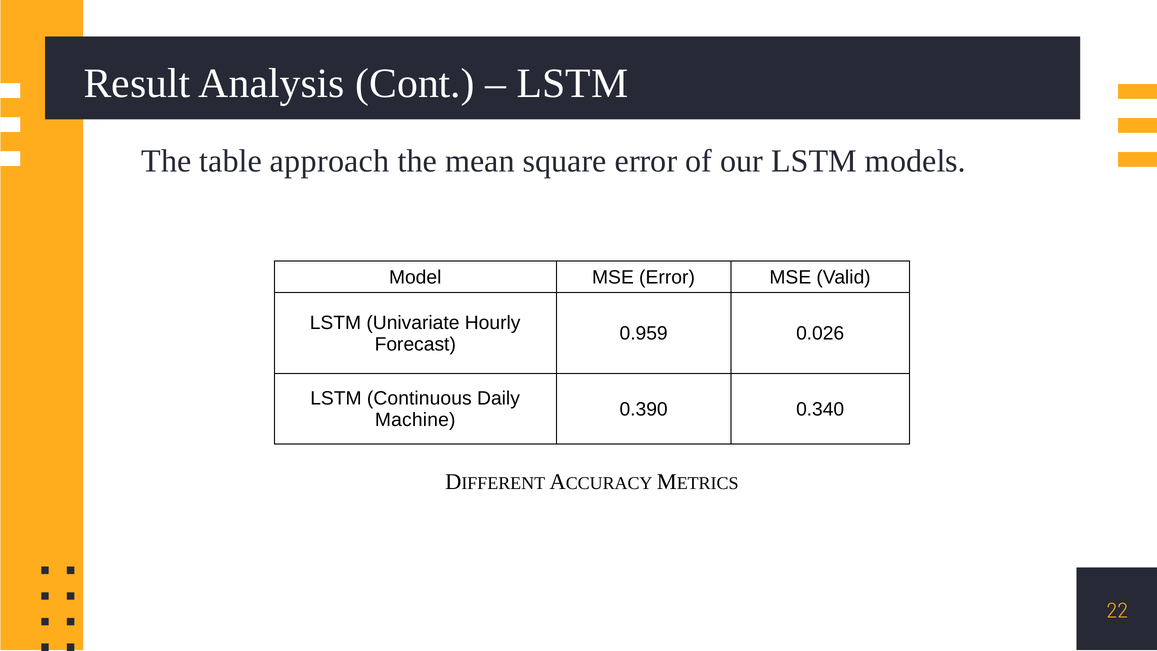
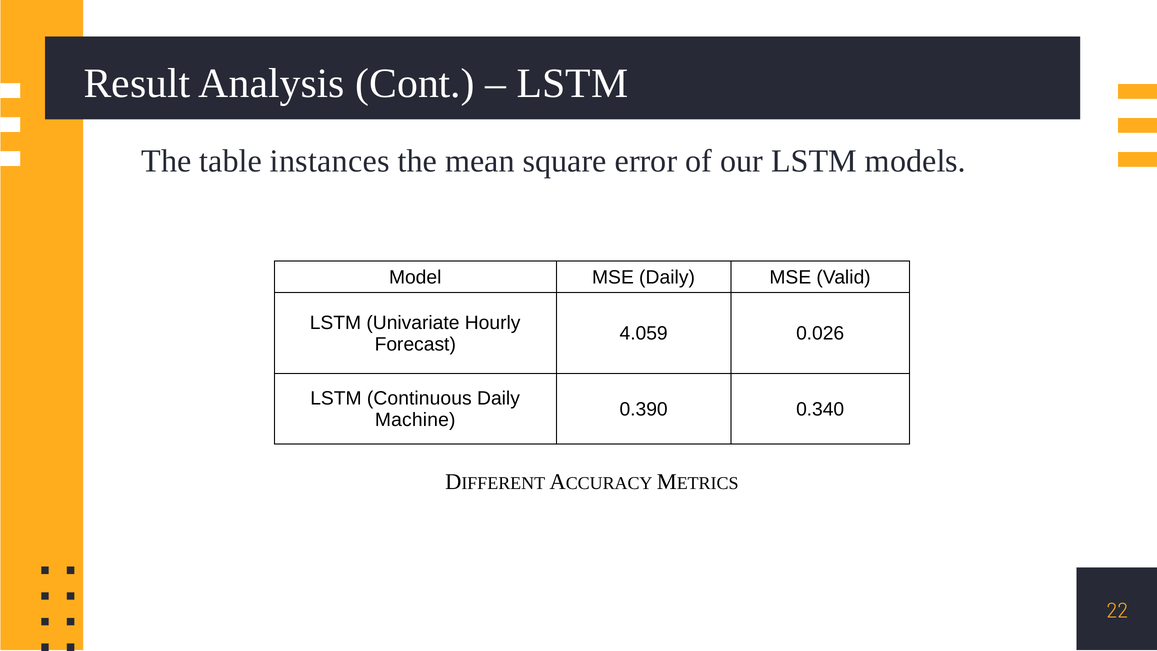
approach: approach -> instances (330, 161)
MSE Error: Error -> Daily (667, 277)
0.959: 0.959 -> 4.059 (644, 333)
